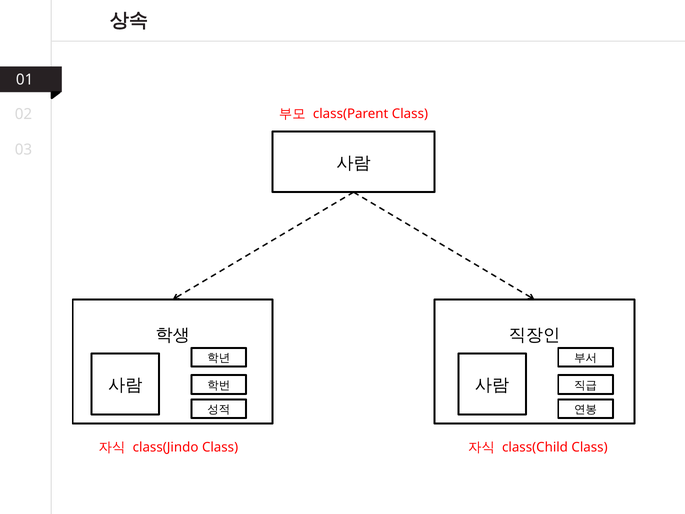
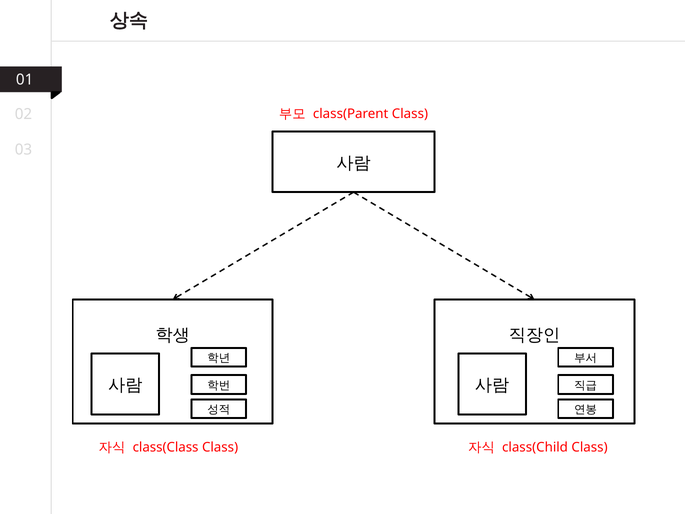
class(Jindo: class(Jindo -> class(Class (166, 447)
